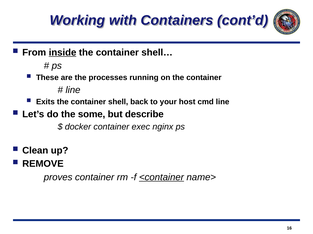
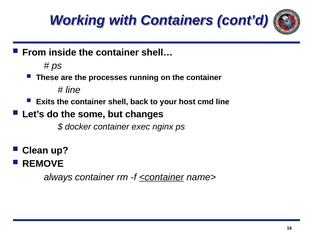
inside underline: present -> none (63, 53)
describe: describe -> changes (144, 115)
proves: proves -> always (58, 178)
